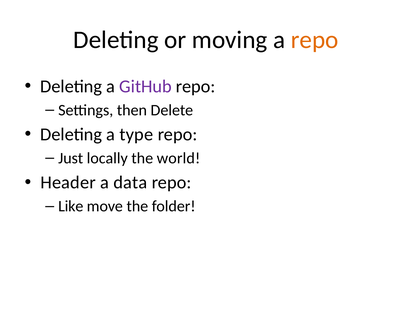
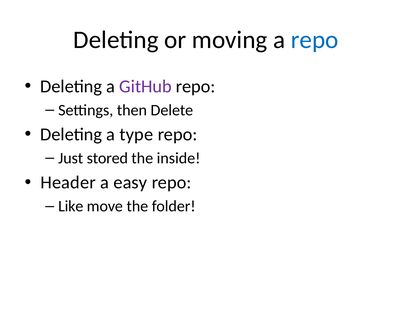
repo colour: orange -> blue (315, 40)
locally: locally -> stored (107, 158)
world: world -> inside (179, 158)
data: data -> easy (130, 183)
